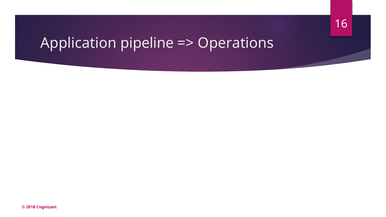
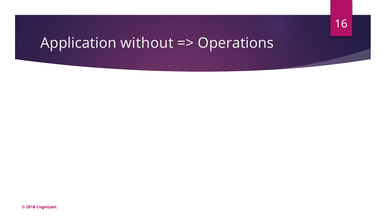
pipeline: pipeline -> without (147, 43)
